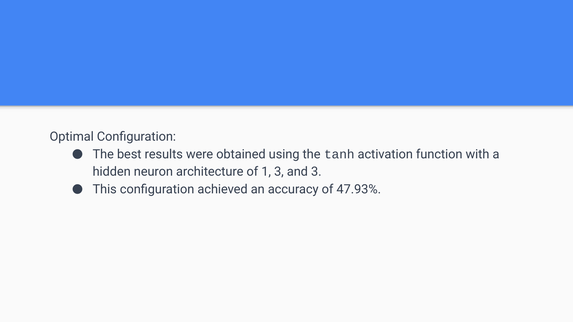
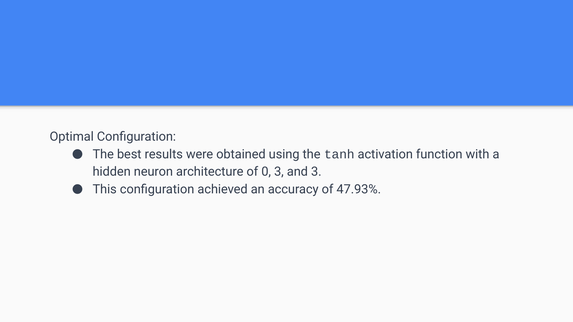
1: 1 -> 0 (266, 172)
